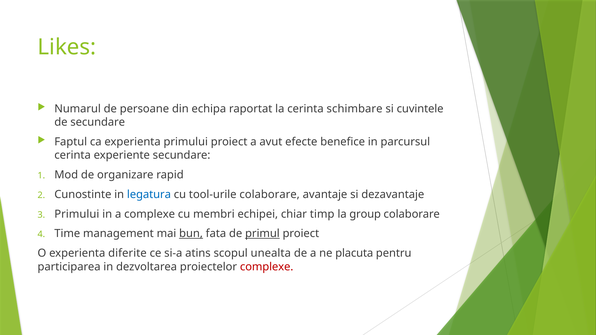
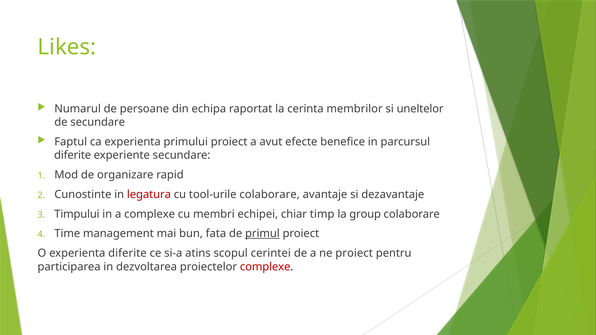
schimbare: schimbare -> membrilor (355, 109)
cuvintele: cuvintele -> uneltelor (420, 109)
cerinta: cerinta -> diferite (73, 155)
legatura colour: blue -> red (149, 195)
Primului: Primului -> Timpului (77, 214)
bun underline: present -> none (191, 234)
unealta: unealta -> cerintei (271, 253)
ne placuta: placuta -> proiect (354, 253)
